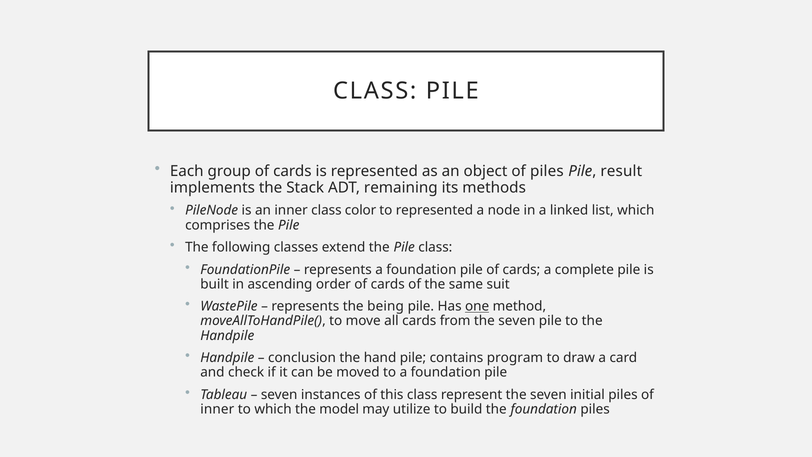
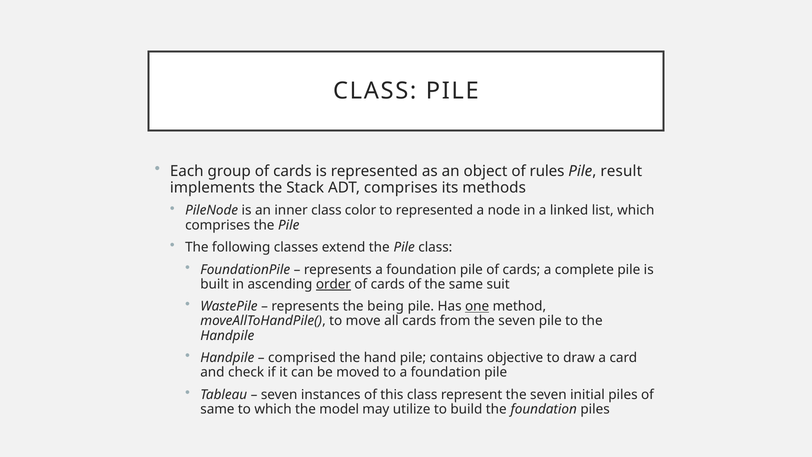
of piles: piles -> rules (547, 171)
ADT remaining: remaining -> comprises (401, 187)
order underline: none -> present (333, 284)
conclusion: conclusion -> comprised (302, 358)
program: program -> objective (515, 358)
inner: inner -> same (217, 409)
